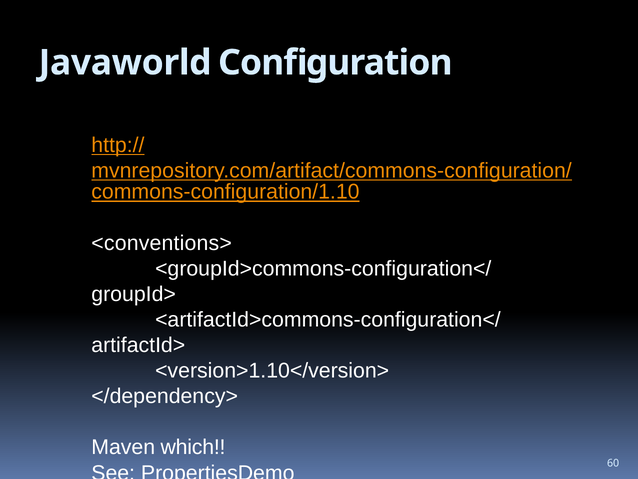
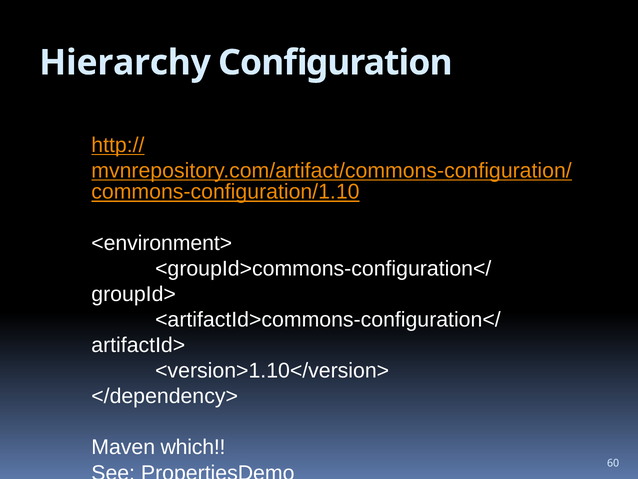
Javaworld: Javaworld -> Hierarchy (125, 63)
<conventions>: <conventions> -> <environment> (162, 243)
